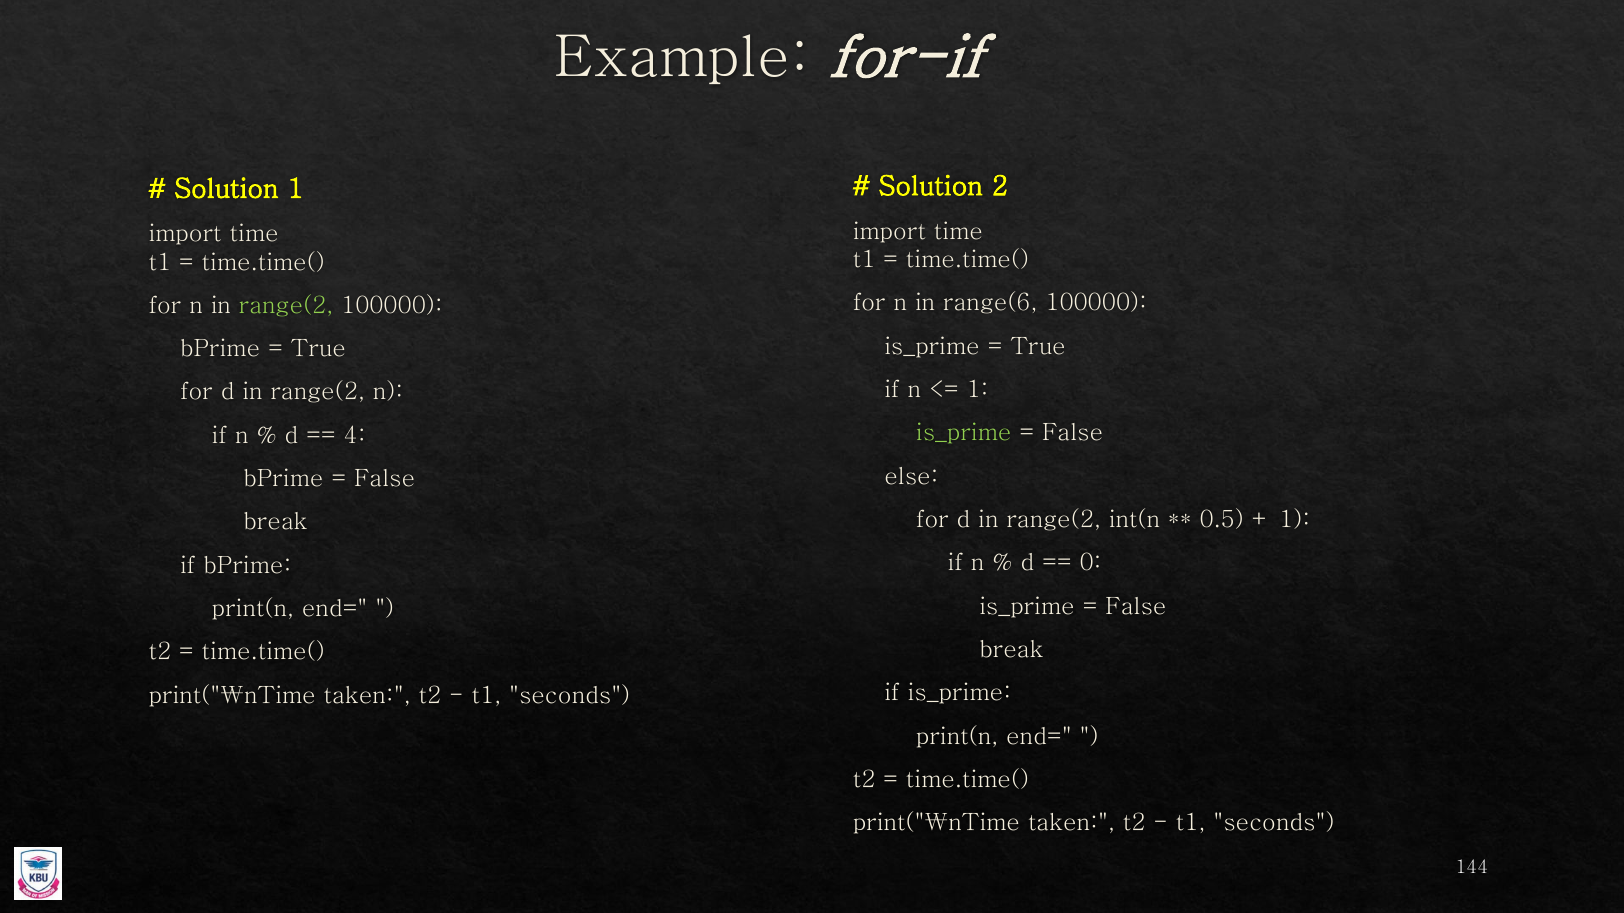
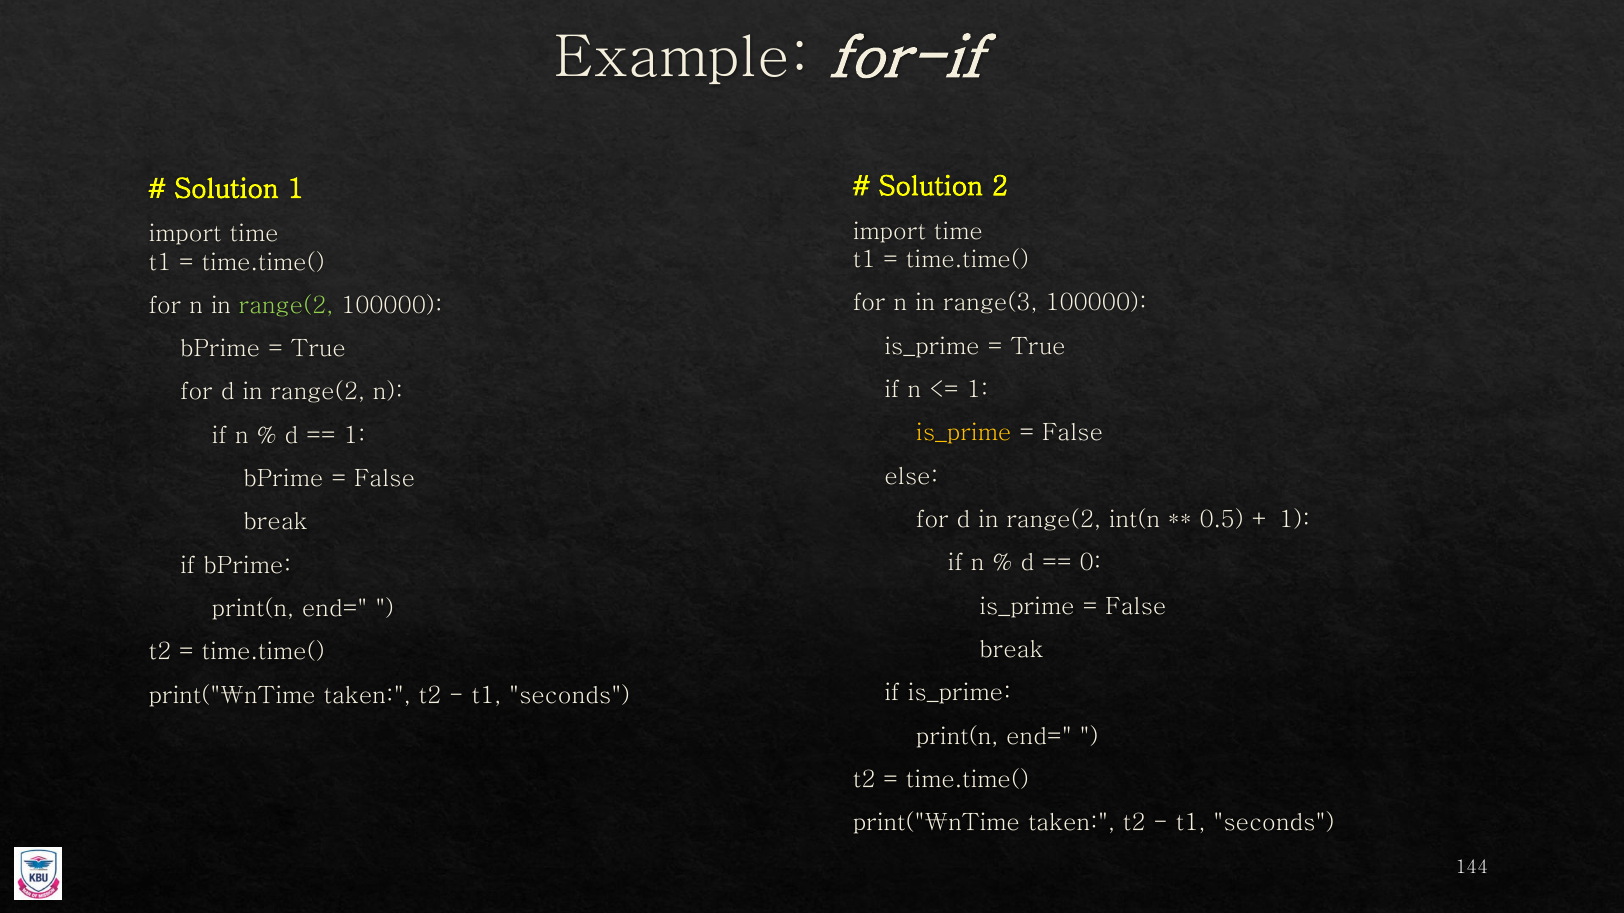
range(6: range(6 -> range(3 (990, 303)
is_prime colour: light green -> yellow (964, 433)
4: 4 -> 1 (355, 436)
